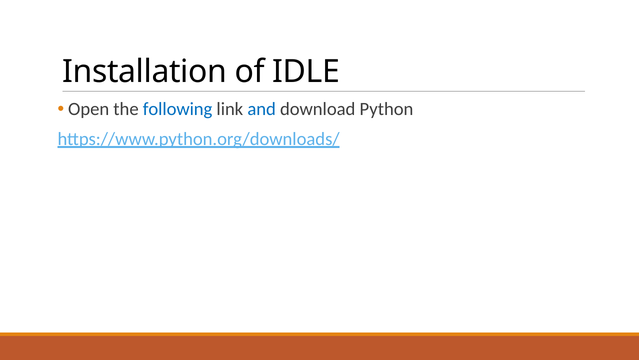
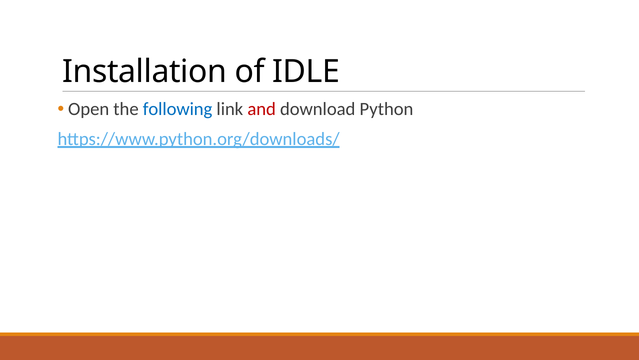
and colour: blue -> red (262, 109)
